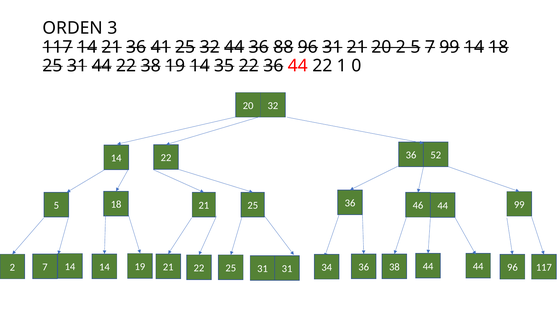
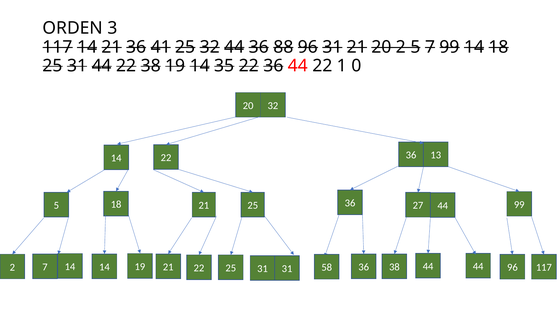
52: 52 -> 13 (436, 155)
46: 46 -> 27 (418, 206)
34: 34 -> 58 (327, 268)
